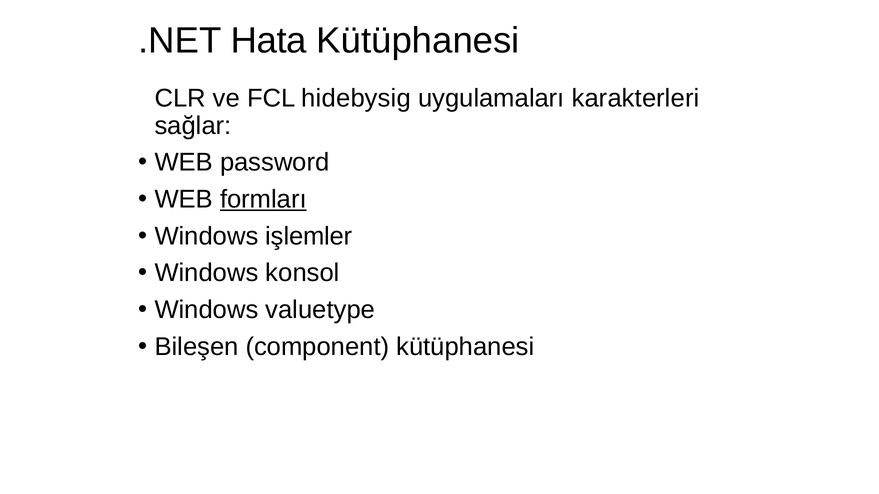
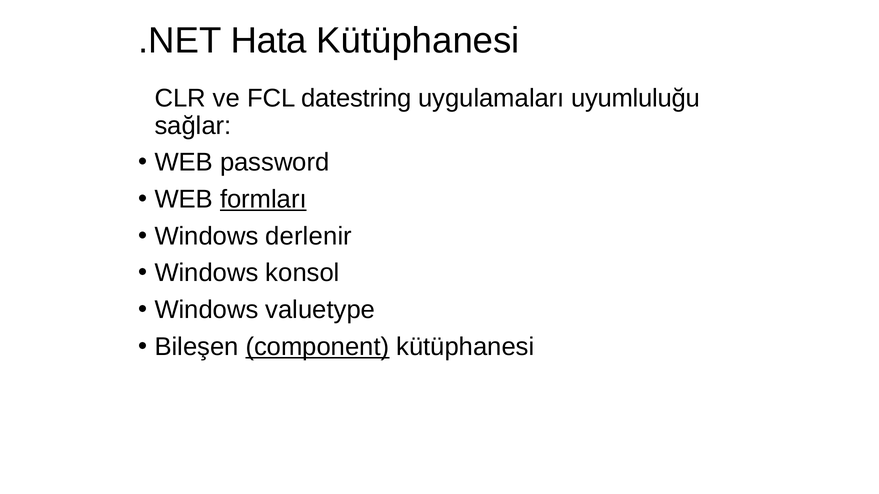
hidebysig: hidebysig -> datestring (356, 98)
karakterleri: karakterleri -> uyumluluğu (636, 98)
işlemler: işlemler -> derlenir (309, 236)
component underline: none -> present (317, 347)
